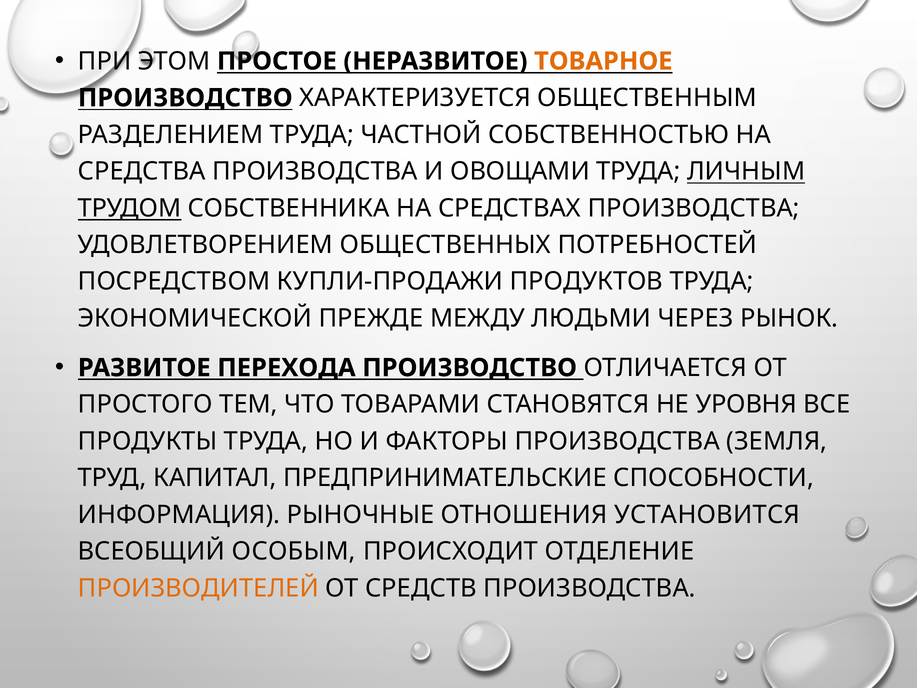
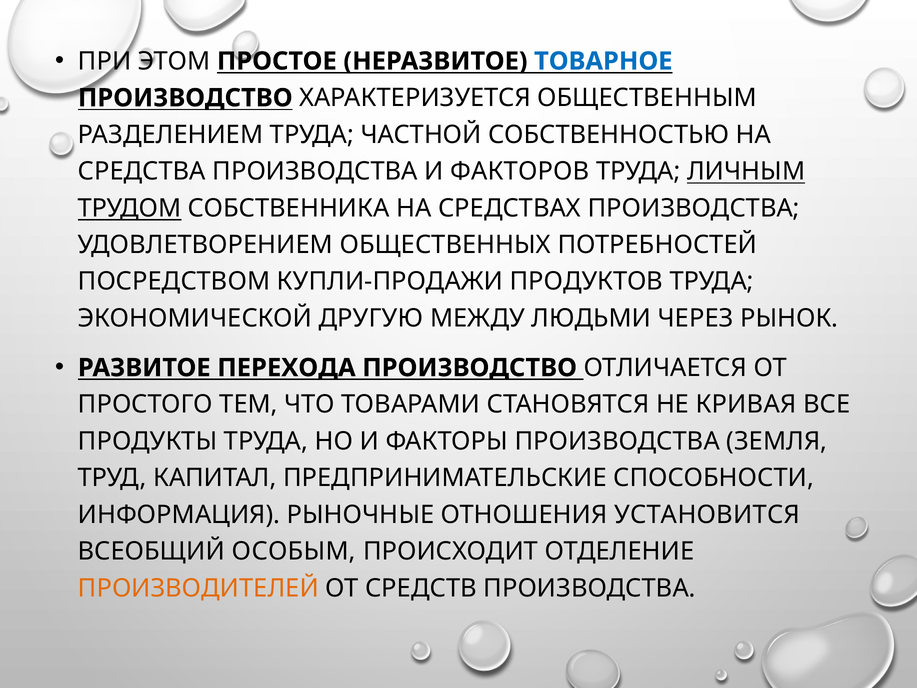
ТОВАРНОЕ colour: orange -> blue (603, 61)
ОВОЩАМИ: ОВОЩАМИ -> ФАКТОРОВ (520, 171)
ПРЕЖДЕ: ПРЕЖДЕ -> ДРУГУЮ (371, 318)
УРОВНЯ: УРОВНЯ -> КРИВАЯ (746, 404)
